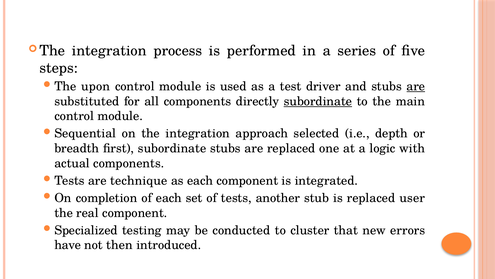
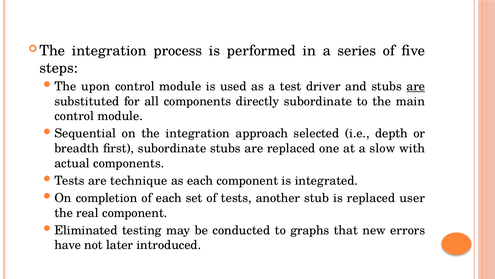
subordinate underline: present -> none (318, 101)
logic: logic -> slow (382, 148)
Specialized: Specialized -> Eliminated (86, 230)
cluster: cluster -> graphs (310, 230)
then: then -> later (120, 245)
